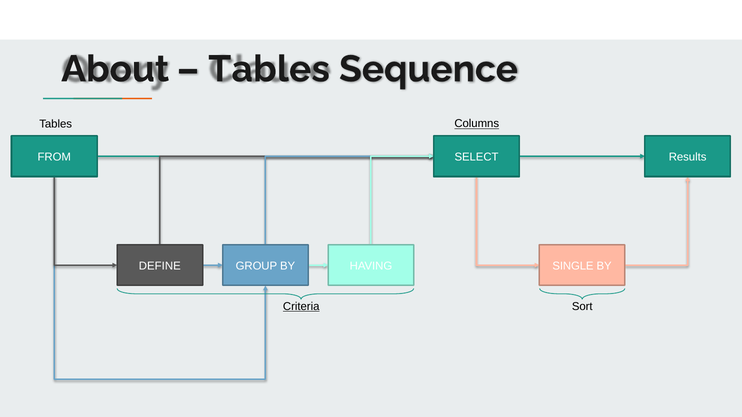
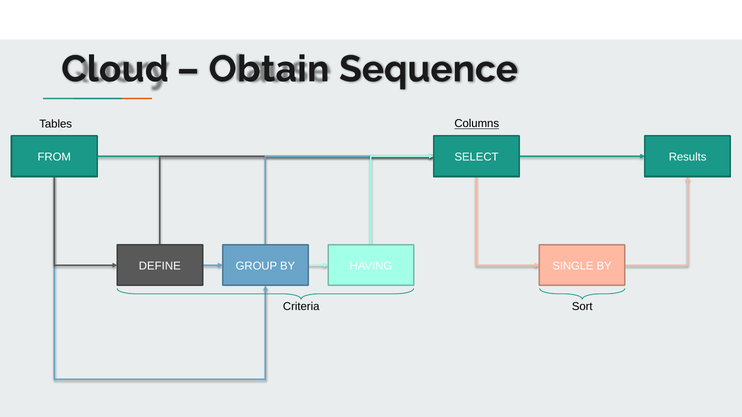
About: About -> Cloud (115, 69)
Tables: Tables -> Obtain (269, 69)
Criteria underline: present -> none (301, 307)
